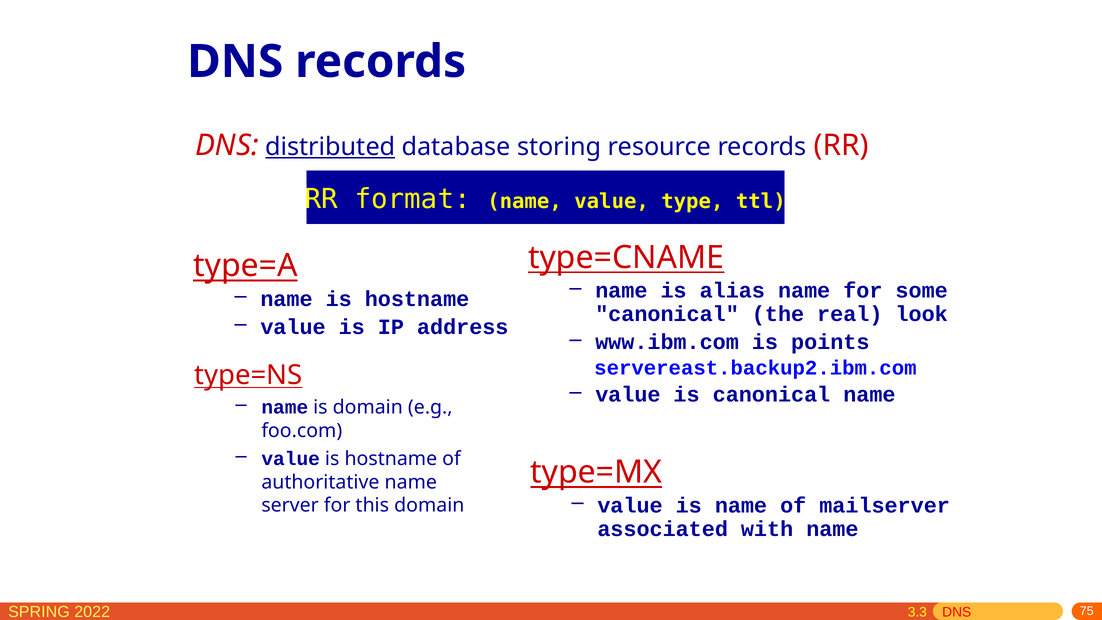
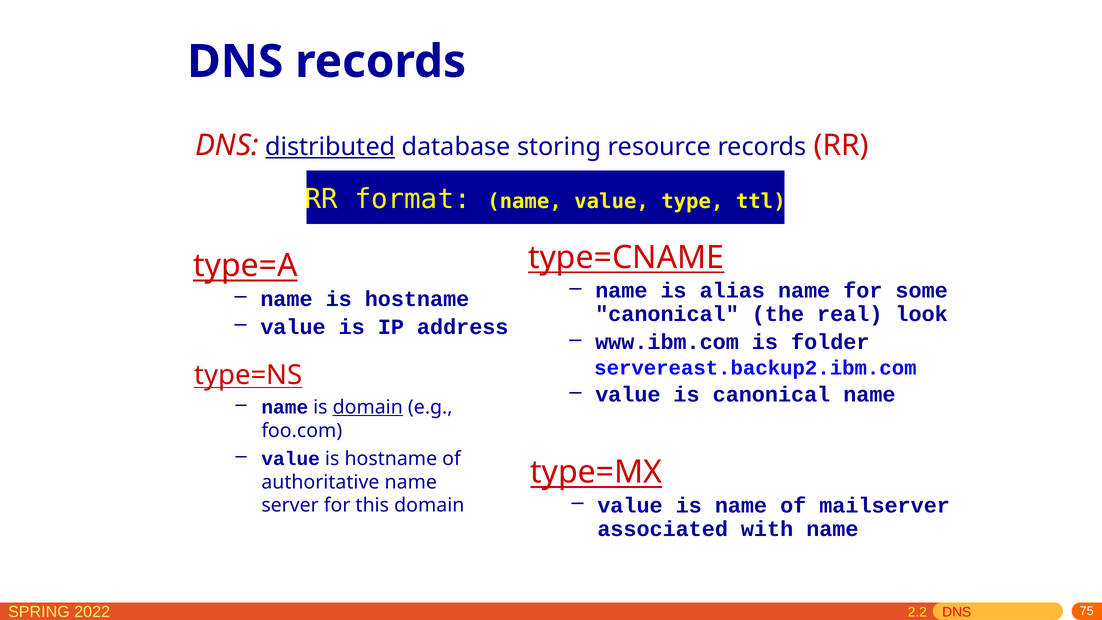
points: points -> folder (830, 342)
domain underline: none -> present (368, 407)
3.3: 3.3 -> 2.2 (917, 612)
